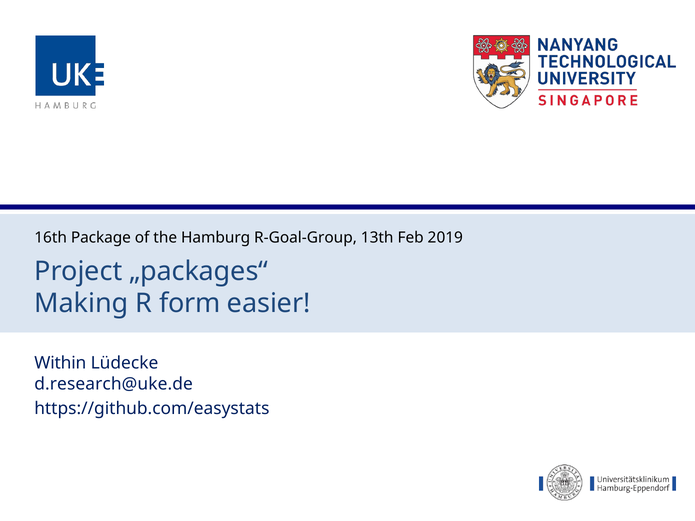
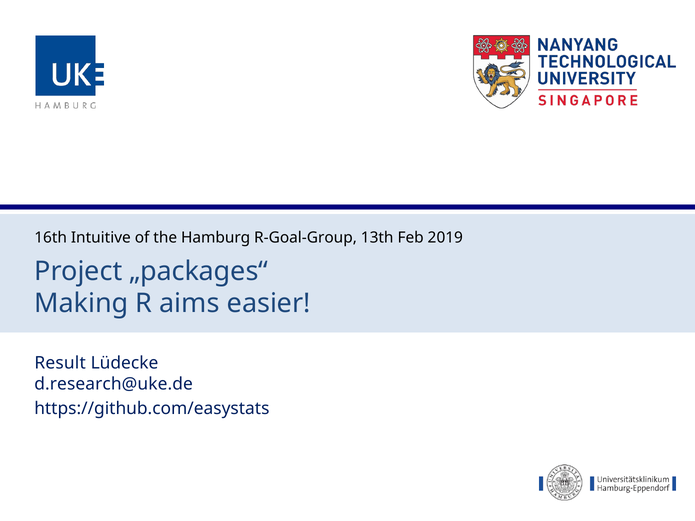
Package: Package -> Intuitive (101, 238)
form: form -> aims (190, 304)
Within: Within -> Result (60, 363)
